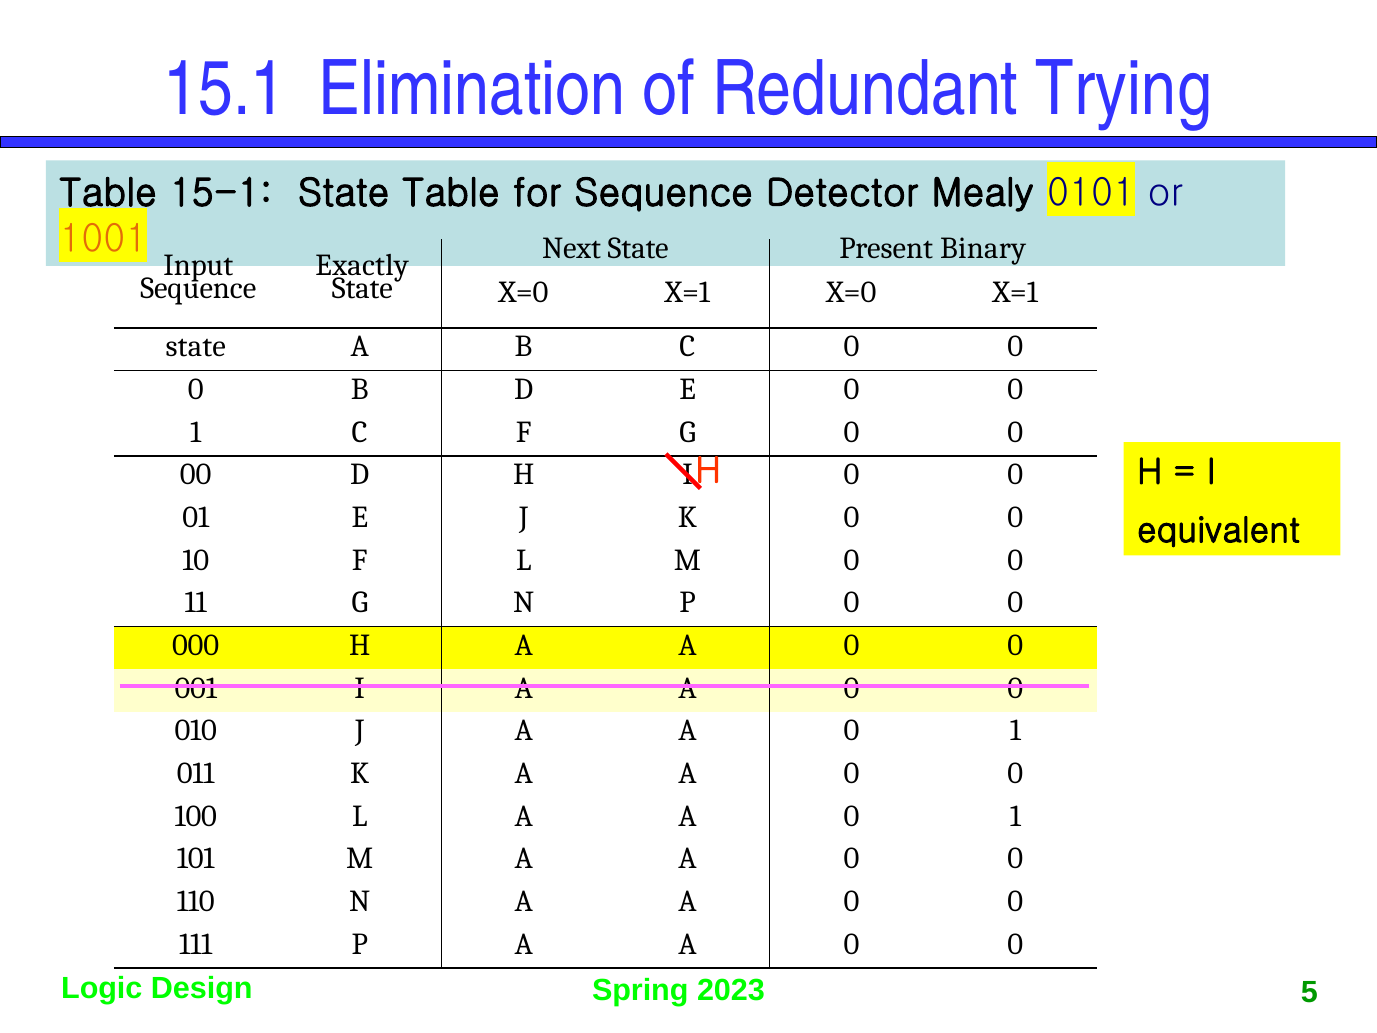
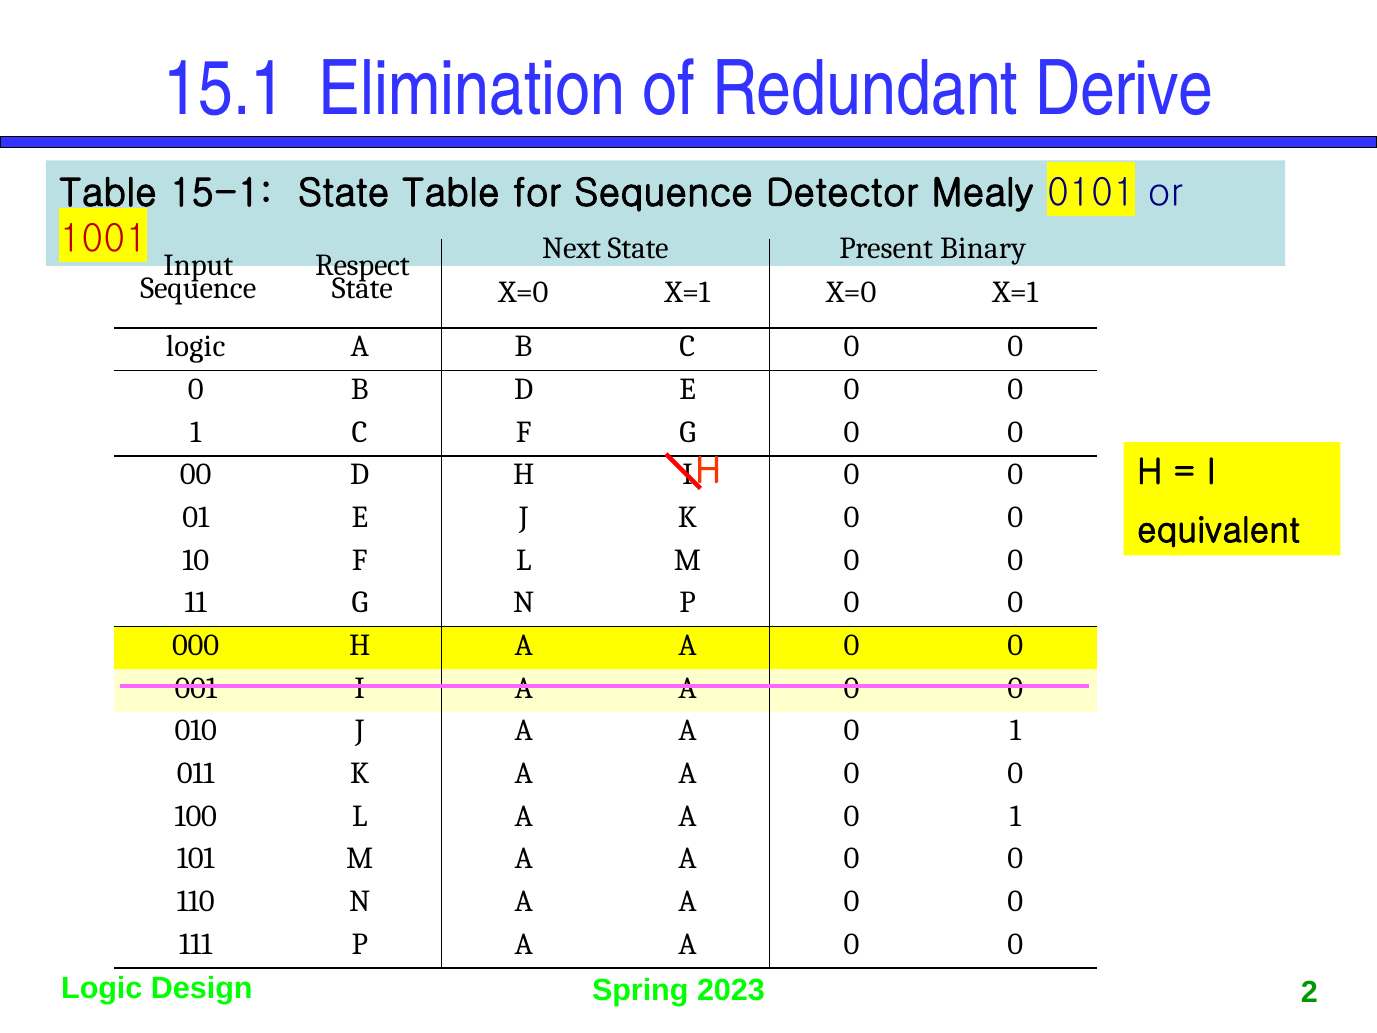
Trying: Trying -> Derive (1125, 89)
1001 colour: orange -> red (103, 239)
Exactly: Exactly -> Respect (362, 266)
state: state -> logic (196, 347)
5: 5 -> 2 (1309, 992)
